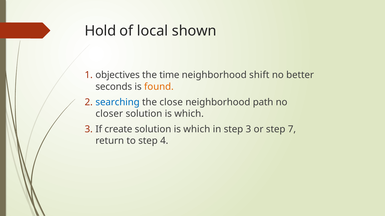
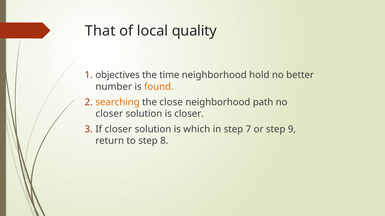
Hold: Hold -> That (100, 31)
shown: shown -> quality (194, 31)
shift: shift -> hold (259, 75)
seconds: seconds -> number (114, 87)
searching colour: blue -> orange (118, 102)
which: which -> closer (189, 114)
If create: create -> closer (118, 129)
step 3: 3 -> 7 (248, 129)
7: 7 -> 9 (292, 129)
4: 4 -> 8 (164, 141)
